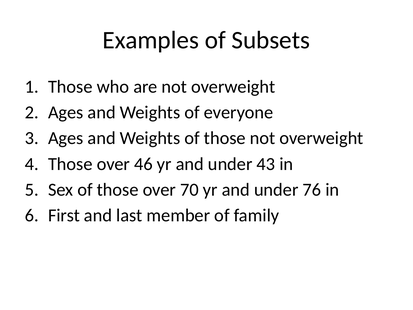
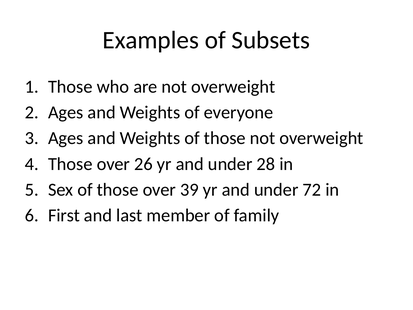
46: 46 -> 26 (143, 164)
43: 43 -> 28 (266, 164)
70: 70 -> 39 (189, 190)
76: 76 -> 72 (312, 190)
